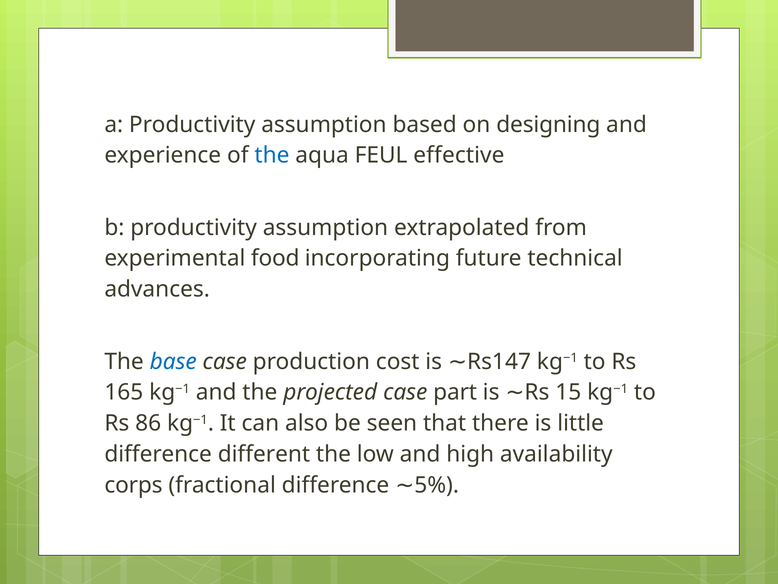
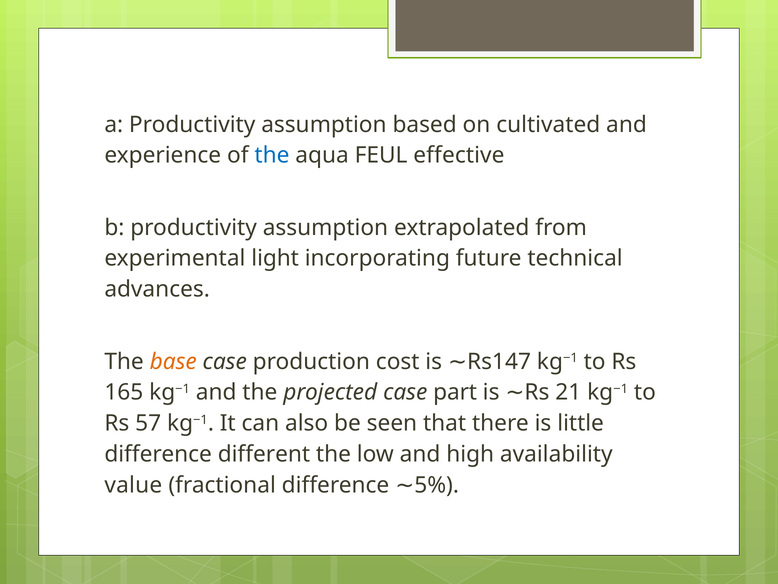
designing: designing -> cultivated (548, 124)
food: food -> light (275, 258)
base colour: blue -> orange (173, 361)
15: 15 -> 21 (568, 392)
86: 86 -> 57 (148, 423)
corps: corps -> value (133, 485)
